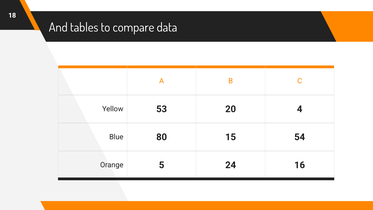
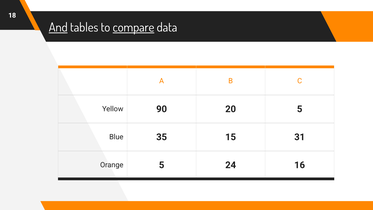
And underline: none -> present (58, 27)
compare underline: none -> present (133, 27)
53: 53 -> 90 (162, 109)
20 4: 4 -> 5 (300, 109)
80: 80 -> 35 (162, 137)
54: 54 -> 31 (300, 137)
